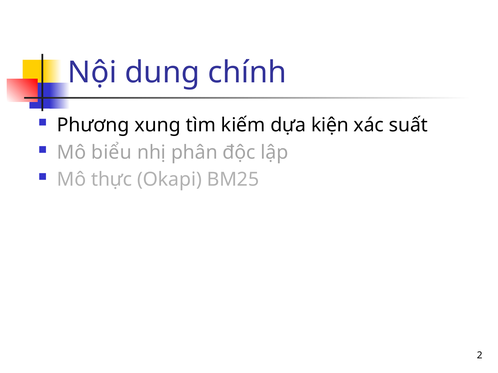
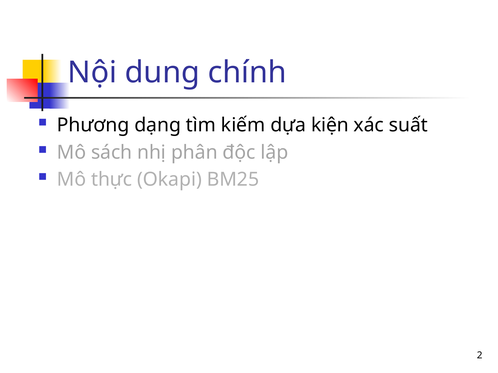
xung: xung -> dạng (158, 125)
biểu: biểu -> sách (112, 152)
